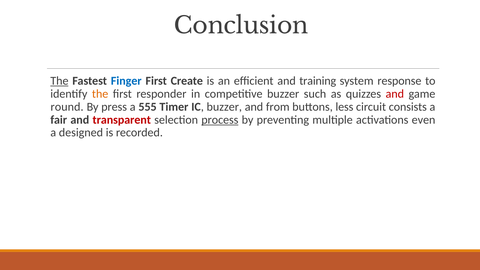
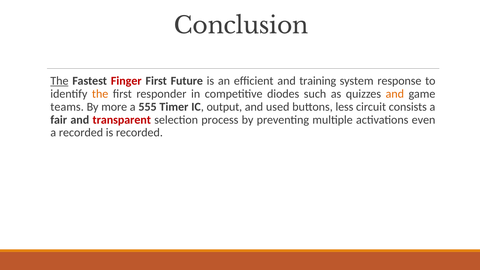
Finger colour: blue -> red (126, 81)
Create: Create -> Future (187, 81)
competitive buzzer: buzzer -> diodes (283, 94)
and colour: red -> orange (395, 94)
round: round -> teams (67, 107)
press: press -> more (114, 107)
IC buzzer: buzzer -> output (224, 107)
from: from -> used (278, 107)
process underline: present -> none (220, 120)
a designed: designed -> recorded (81, 133)
